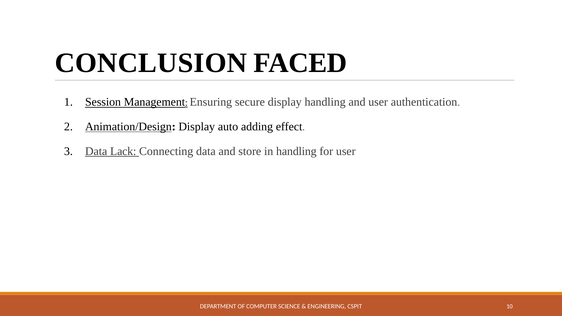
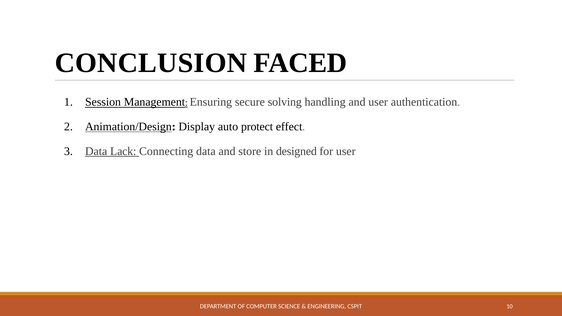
secure display: display -> solving (285, 102)
adding: adding -> protect (257, 127)
in handling: handling -> designed (296, 151)
